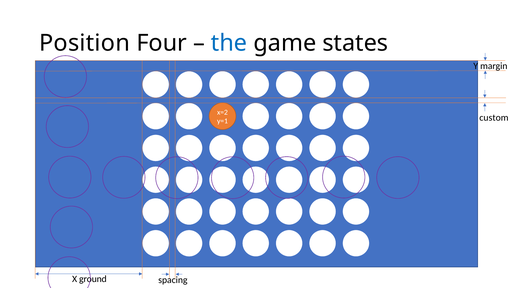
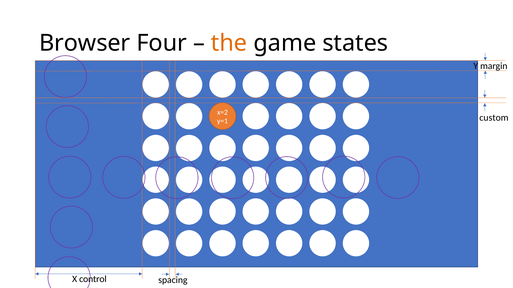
Position: Position -> Browser (85, 43)
the colour: blue -> orange (229, 43)
ground: ground -> control (93, 280)
